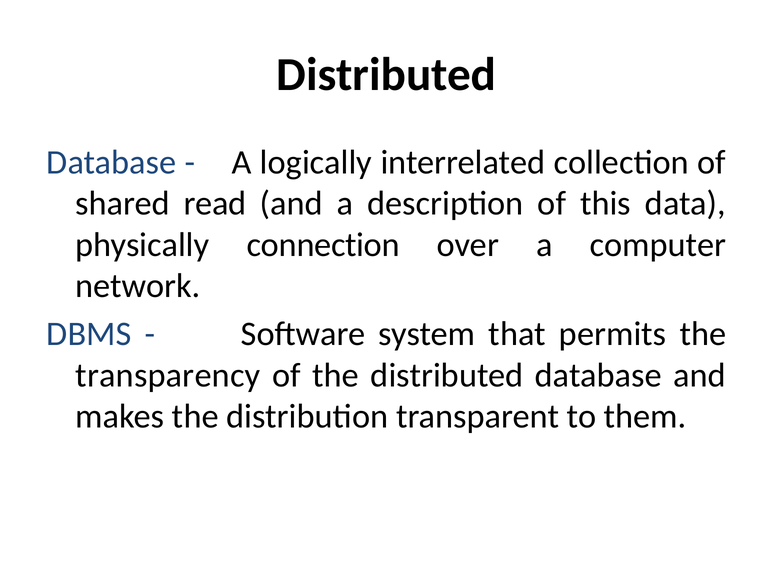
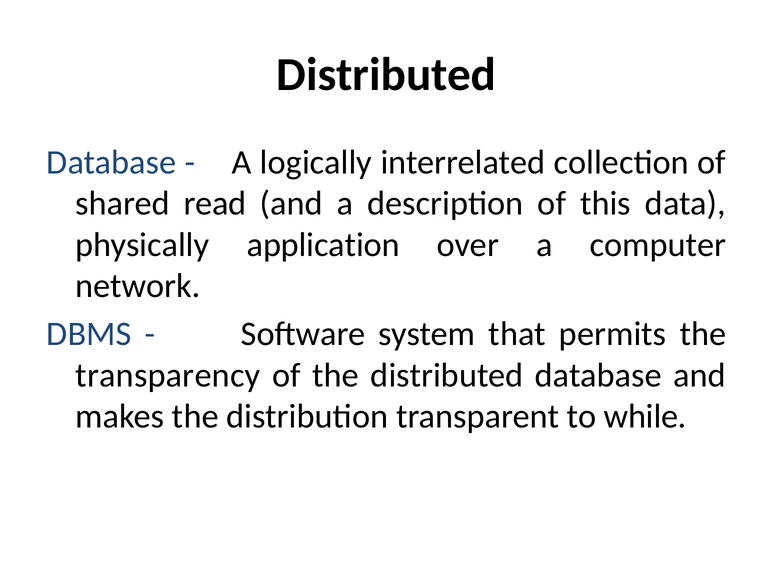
connection: connection -> application (323, 245)
them: them -> while (645, 416)
